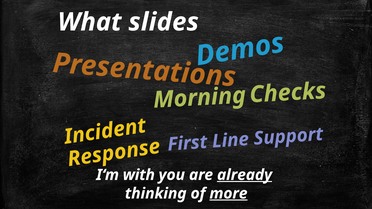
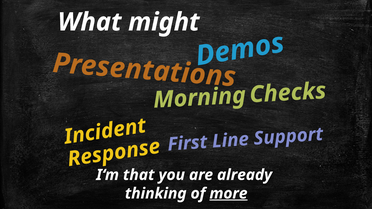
slides: slides -> might (164, 22)
with: with -> that (139, 175)
already underline: present -> none (245, 175)
